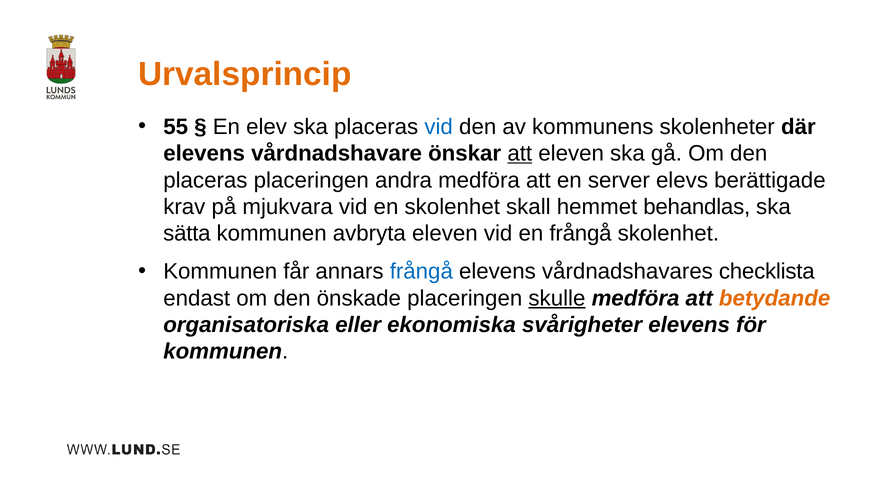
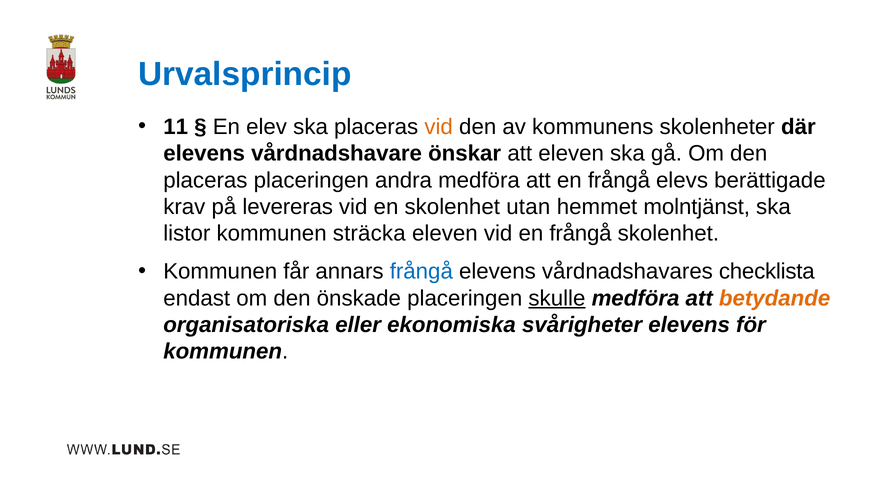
Urvalsprincip colour: orange -> blue (245, 74)
55: 55 -> 11 (176, 127)
vid colour: blue -> orange (439, 127)
att underline: present -> none (520, 153)
att en server: server -> frångå (619, 180)
mjukvara: mjukvara -> levereras (288, 207)
skall: skall -> utan (528, 207)
behandlas: behandlas -> molntjänst (697, 207)
sätta: sätta -> listor (187, 234)
avbryta: avbryta -> sträcka (369, 234)
